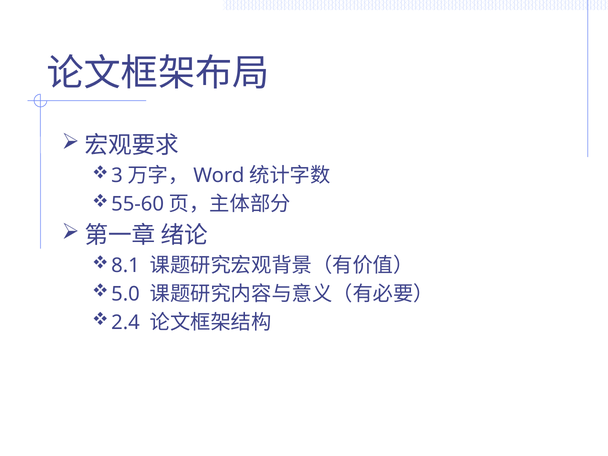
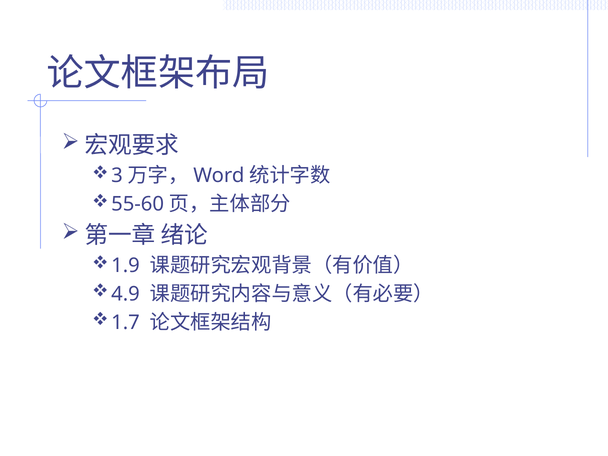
8.1: 8.1 -> 1.9 (126, 266)
5.0: 5.0 -> 4.9 (126, 294)
2.4: 2.4 -> 1.7 (126, 322)
